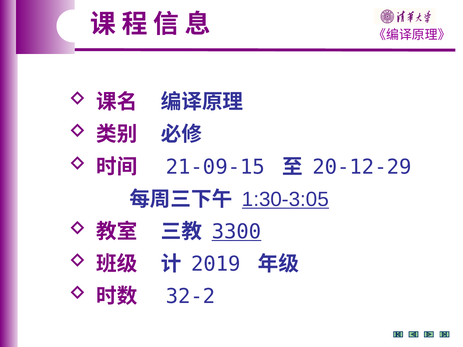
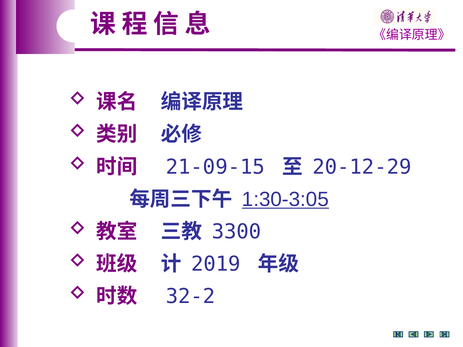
3300 underline: present -> none (236, 232)
